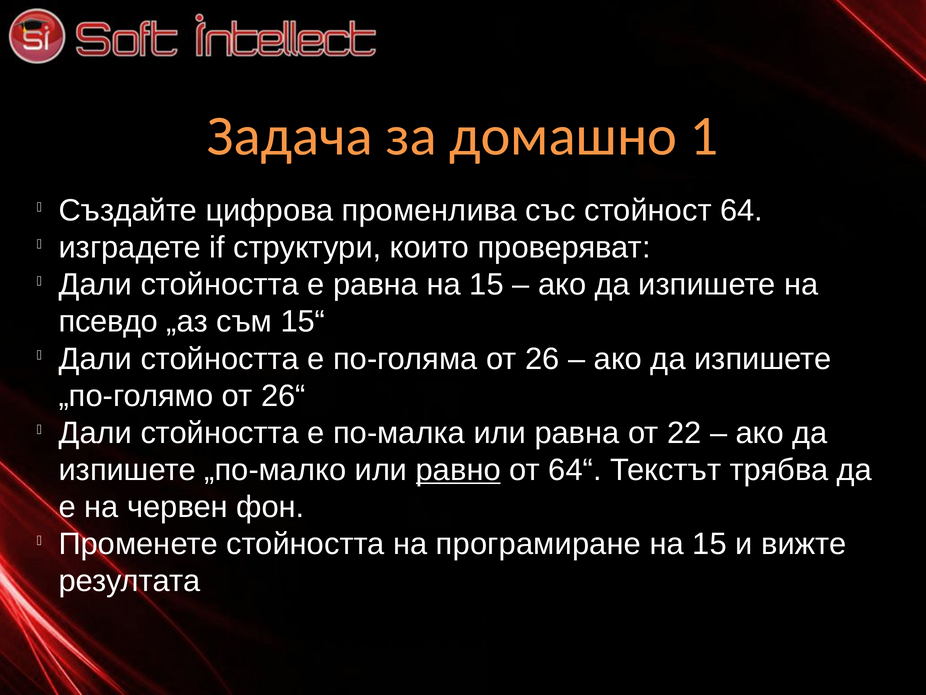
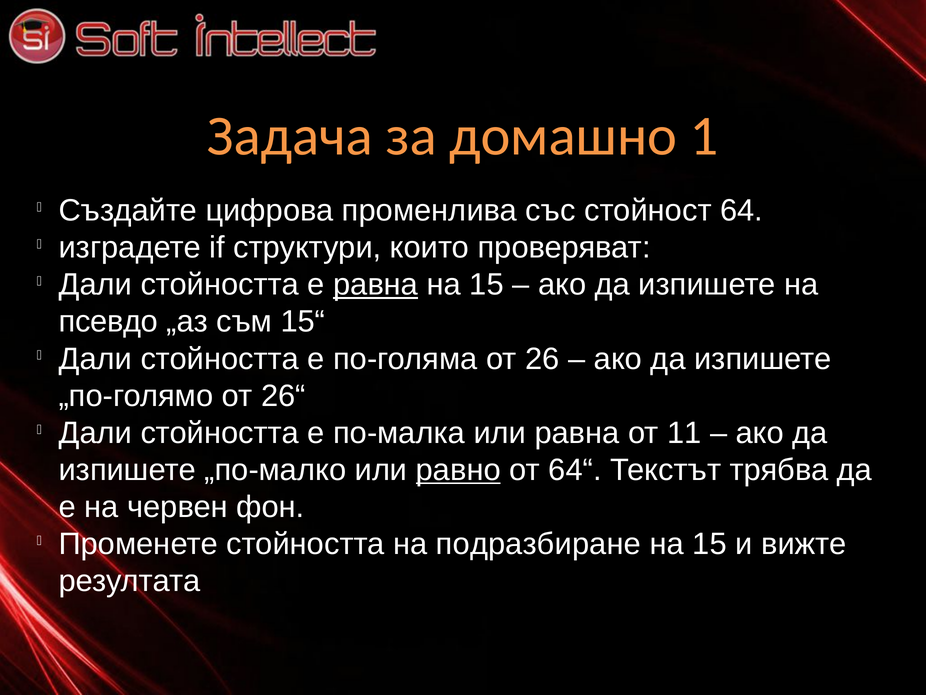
равна underline: none -> present (376, 284)
22: 22 -> 11 (684, 433)
програмиране: програмиране -> подразбиране (538, 544)
